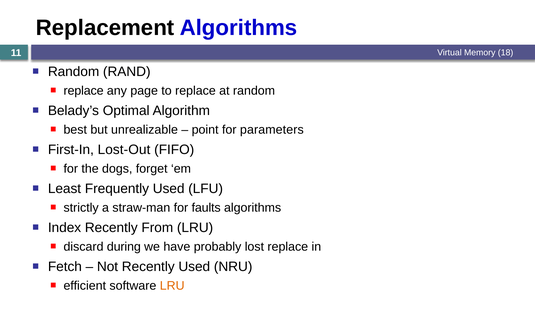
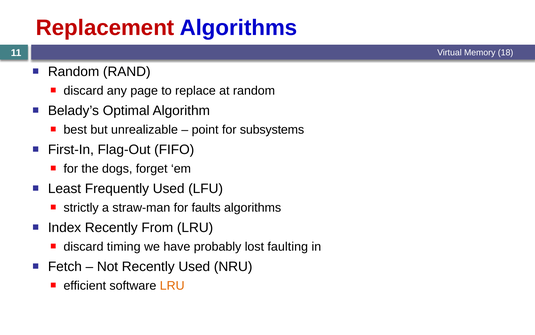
Replacement colour: black -> red (105, 28)
replace: replace -> discard (84, 90)
parameters: parameters -> subsystems (272, 129)
Lost-Out: Lost-Out -> Flag-Out (124, 149)
during: during -> timing (124, 246)
lost replace: replace -> faulting (288, 246)
